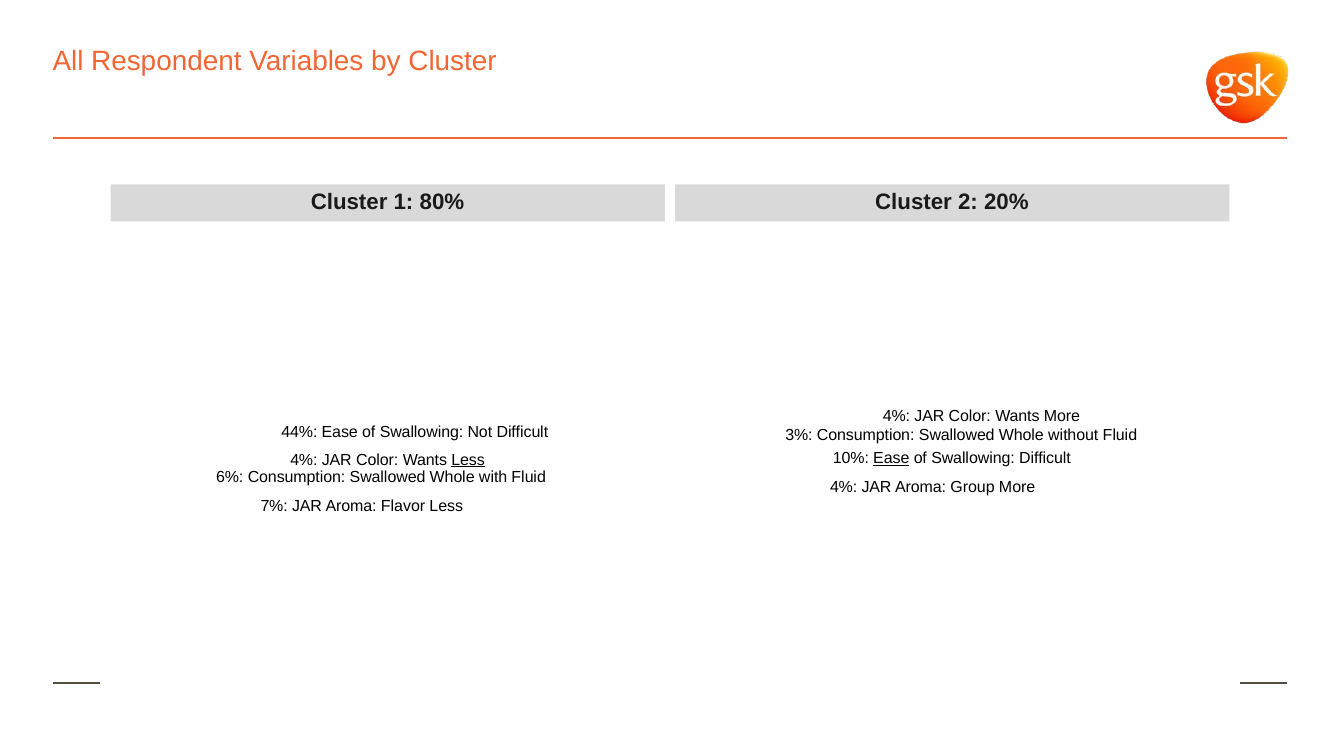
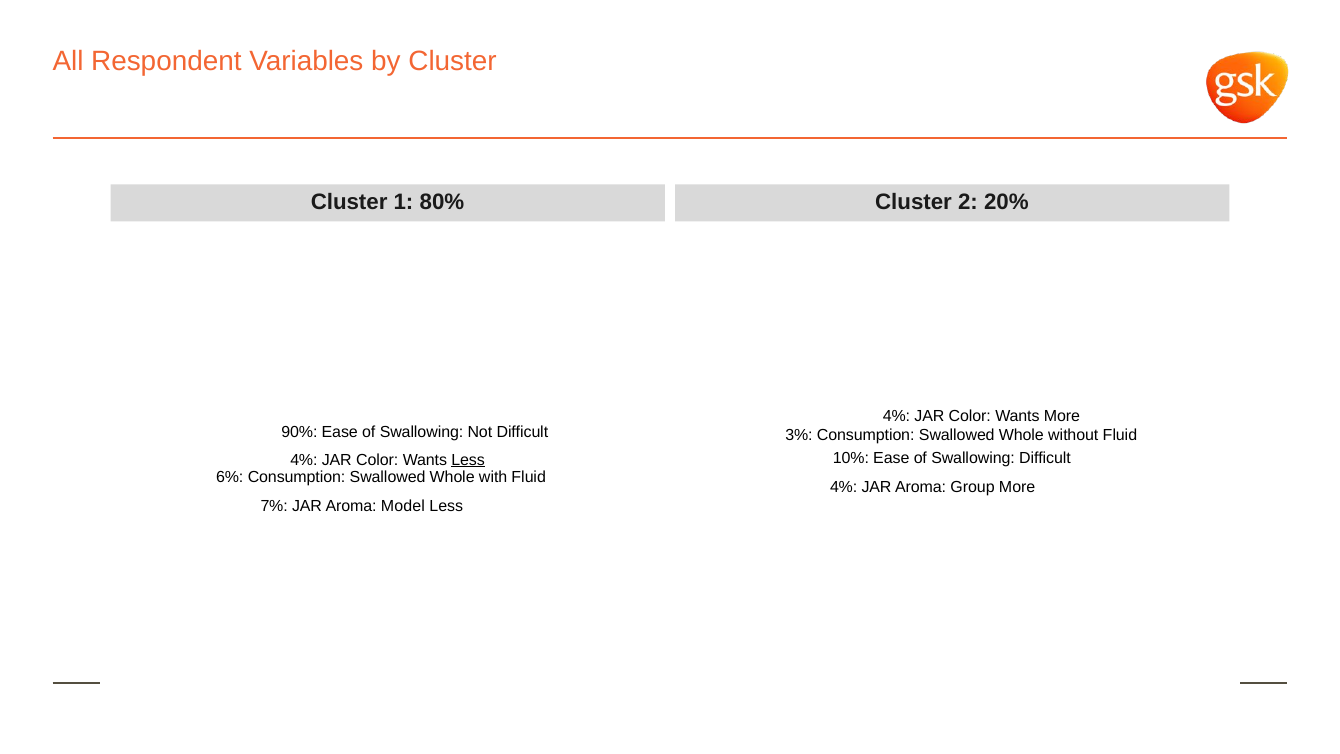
44%: 44% -> 90% (299, 432)
Ease underline: present -> none (891, 458)
Flavor: Flavor -> Model (403, 507)
